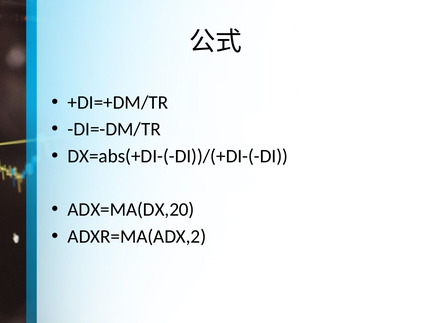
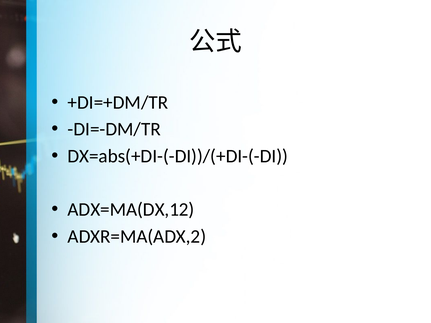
ADX=MA(DX,20: ADX=MA(DX,20 -> ADX=MA(DX,12 (131, 210)
